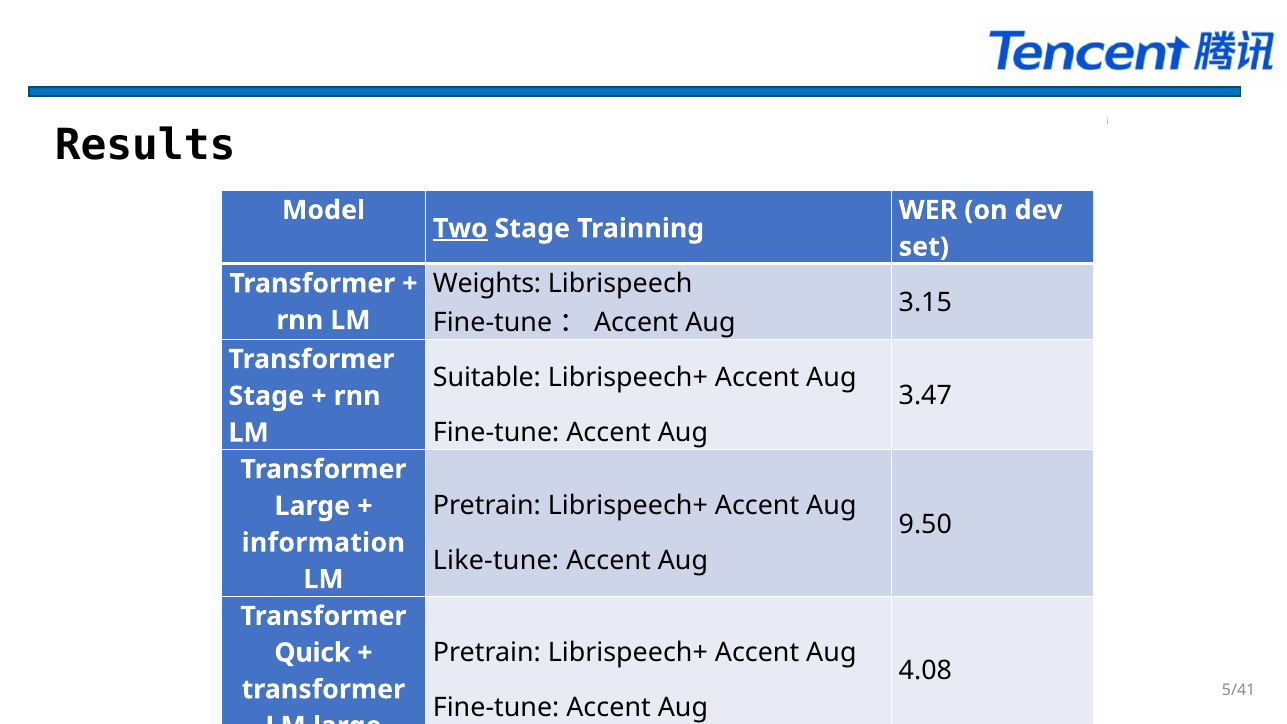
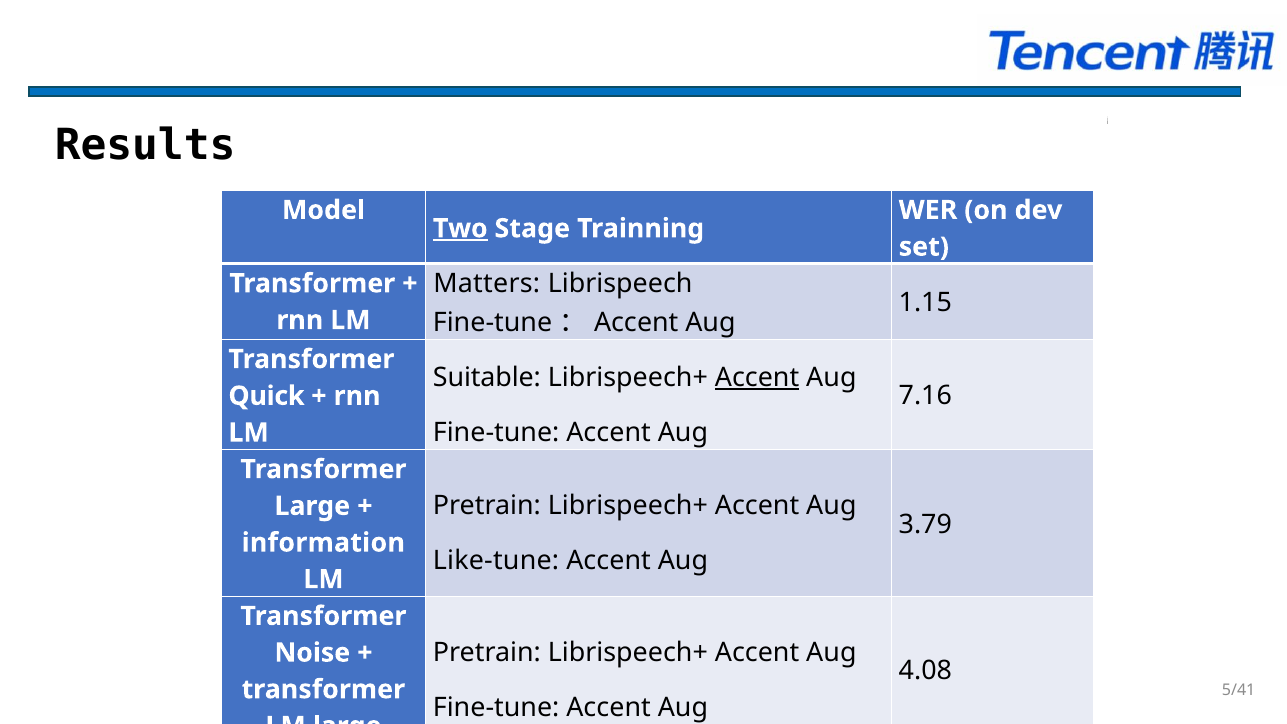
Weights: Weights -> Matters (487, 283)
3.15: 3.15 -> 1.15 (925, 303)
Accent underline: none -> present (757, 378)
3.47: 3.47 -> 7.16 (925, 396)
Stage: Stage -> Quick (266, 396)
9.50: 9.50 -> 3.79 (925, 524)
Quick: Quick -> Noise (312, 653)
